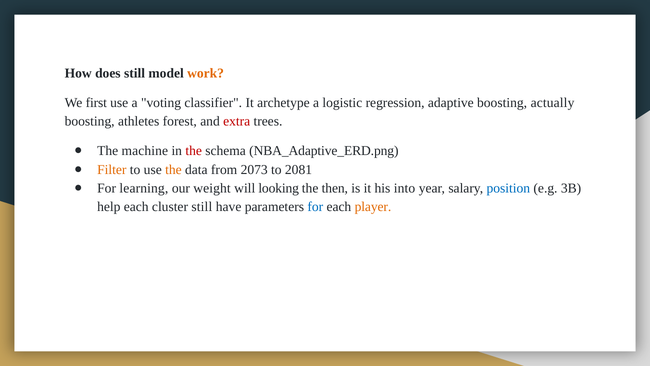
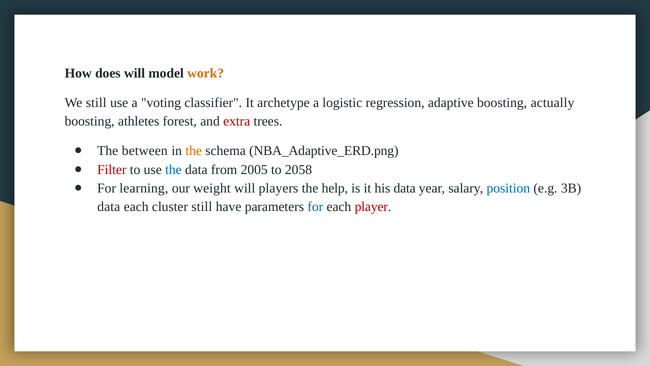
does still: still -> will (135, 73)
We first: first -> still (96, 103)
machine: machine -> between (145, 151)
the colour: red -> orange (194, 151)
Filter colour: orange -> red (112, 169)
the colour: orange -> blue (173, 169)
2073: 2073 -> 2005 (254, 169)
2081: 2081 -> 2058 (299, 169)
looking: looking -> players (279, 188)
then: then -> help (335, 188)
his into: into -> data (405, 188)
help: help -> data (109, 207)
player colour: orange -> red (373, 207)
